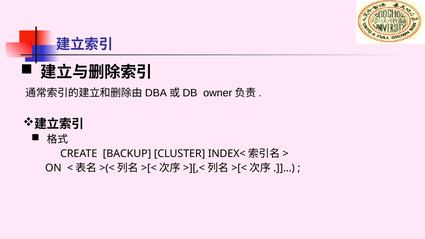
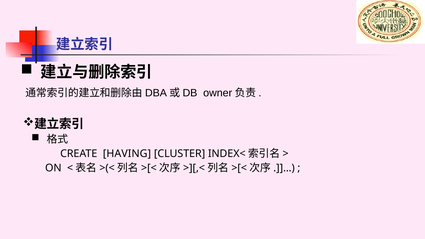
BACKUP: BACKUP -> HAVING (127, 154)
